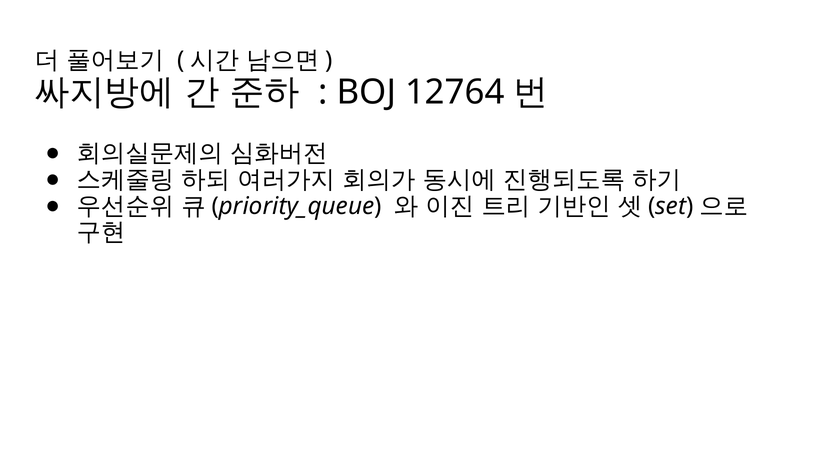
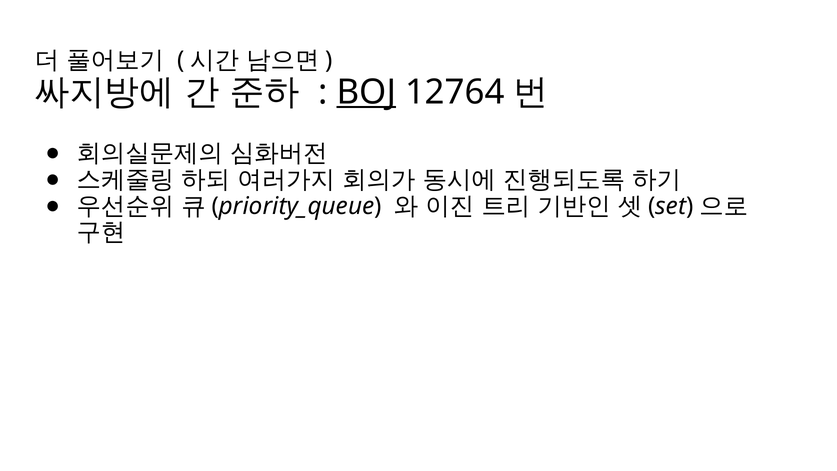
BOJ underline: none -> present (366, 92)
